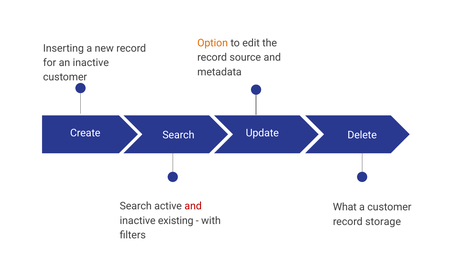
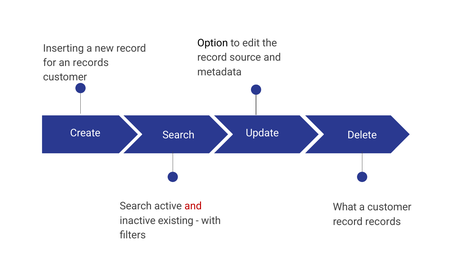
Option colour: orange -> black (213, 43)
an inactive: inactive -> records (91, 63)
record storage: storage -> records (383, 222)
